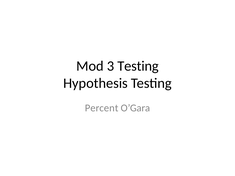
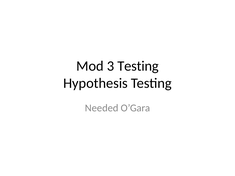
Percent: Percent -> Needed (102, 108)
